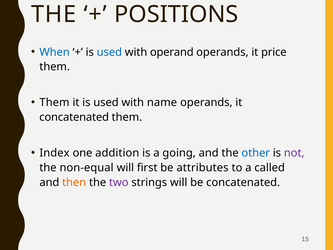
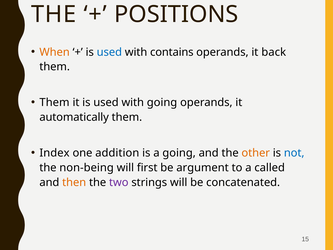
When colour: blue -> orange (55, 52)
operand: operand -> contains (172, 52)
price: price -> back (274, 52)
with name: name -> going (162, 102)
concatenated: concatenated -> automatically (74, 117)
other colour: blue -> orange (256, 153)
not colour: purple -> blue (294, 153)
non-equal: non-equal -> non-being (87, 168)
attributes: attributes -> argument (203, 168)
